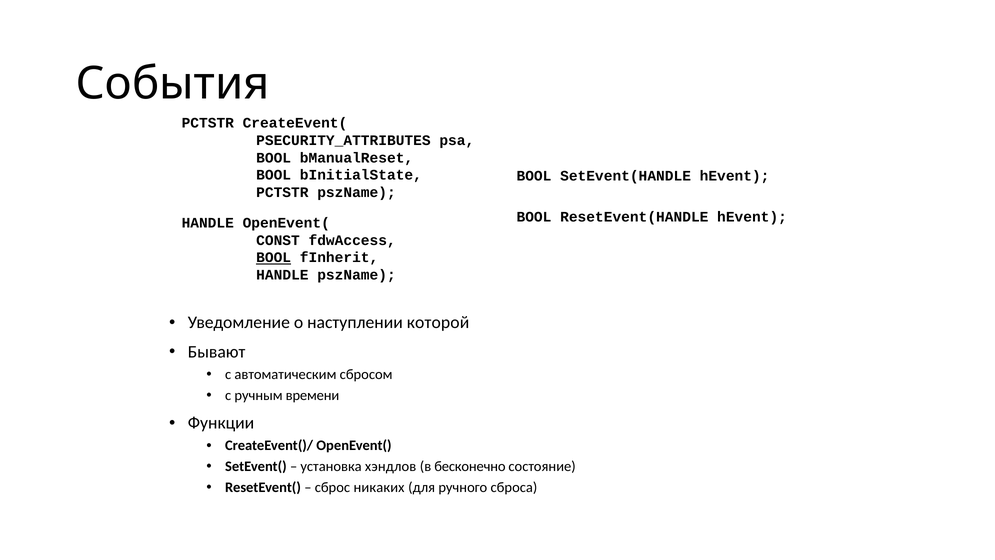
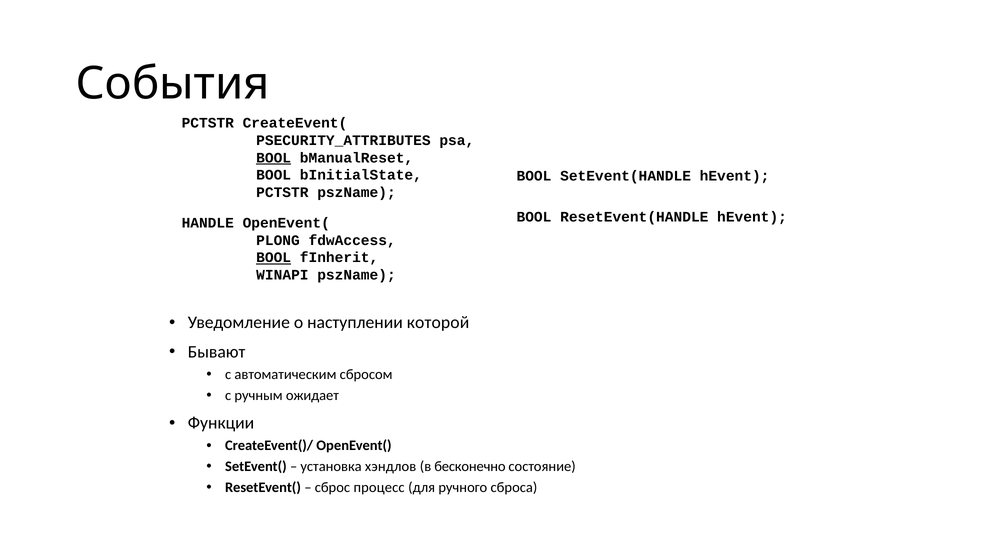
BOOL underline: none -> present (274, 158)
CONST: CONST -> PLONG (278, 240)
HANDLE: HANDLE -> WINAPI (282, 275)
времени: времени -> ожидает (312, 395)
никаких: никаких -> процесс (379, 487)
